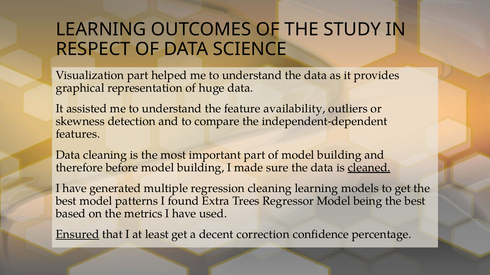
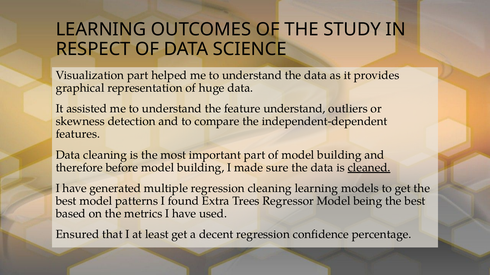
feature availability: availability -> understand (294, 109)
Ensured underline: present -> none (77, 235)
decent correction: correction -> regression (263, 235)
